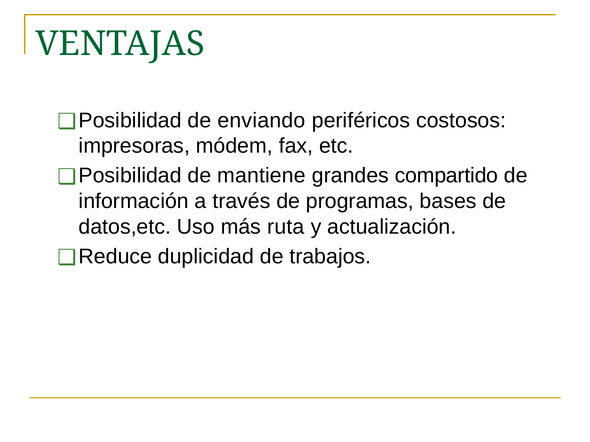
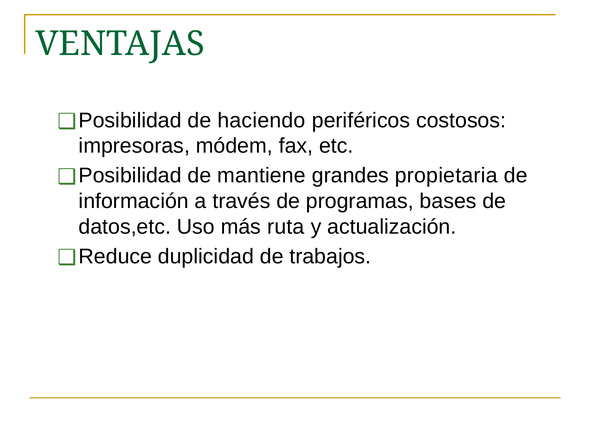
enviando: enviando -> haciendo (261, 120)
compartido: compartido -> propietaria (446, 176)
